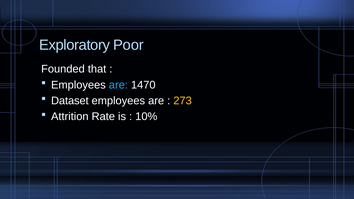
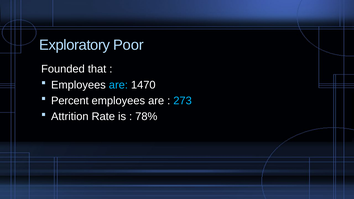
Dataset: Dataset -> Percent (70, 101)
273 colour: yellow -> light blue (183, 101)
10%: 10% -> 78% (146, 117)
